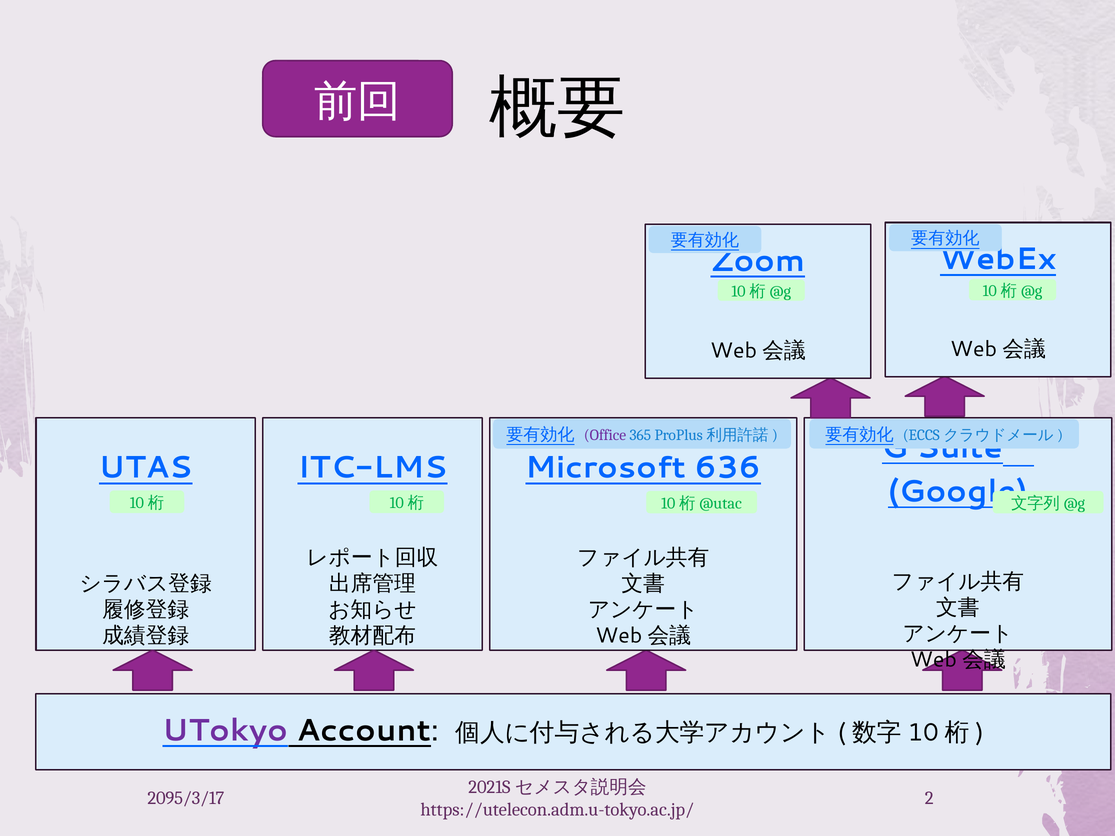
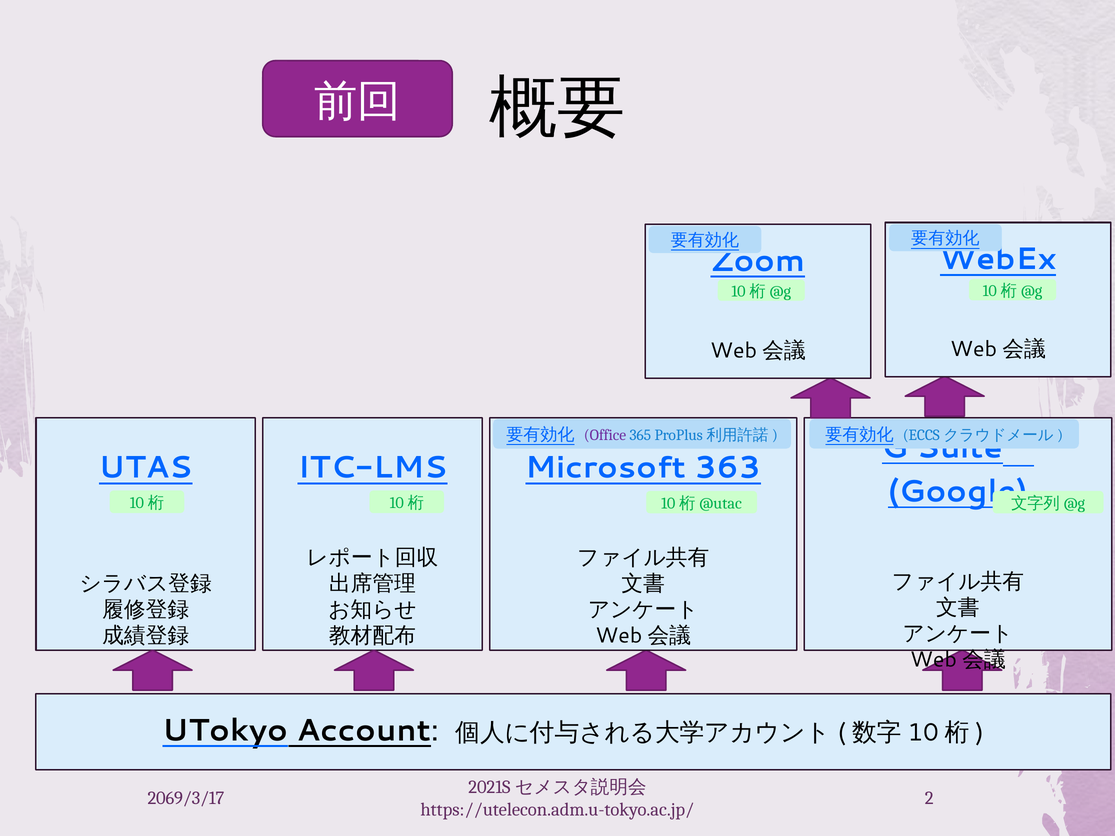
636: 636 -> 363 (728, 468)
UTokyo colour: purple -> black (225, 731)
2095/3/17: 2095/3/17 -> 2069/3/17 (186, 799)
